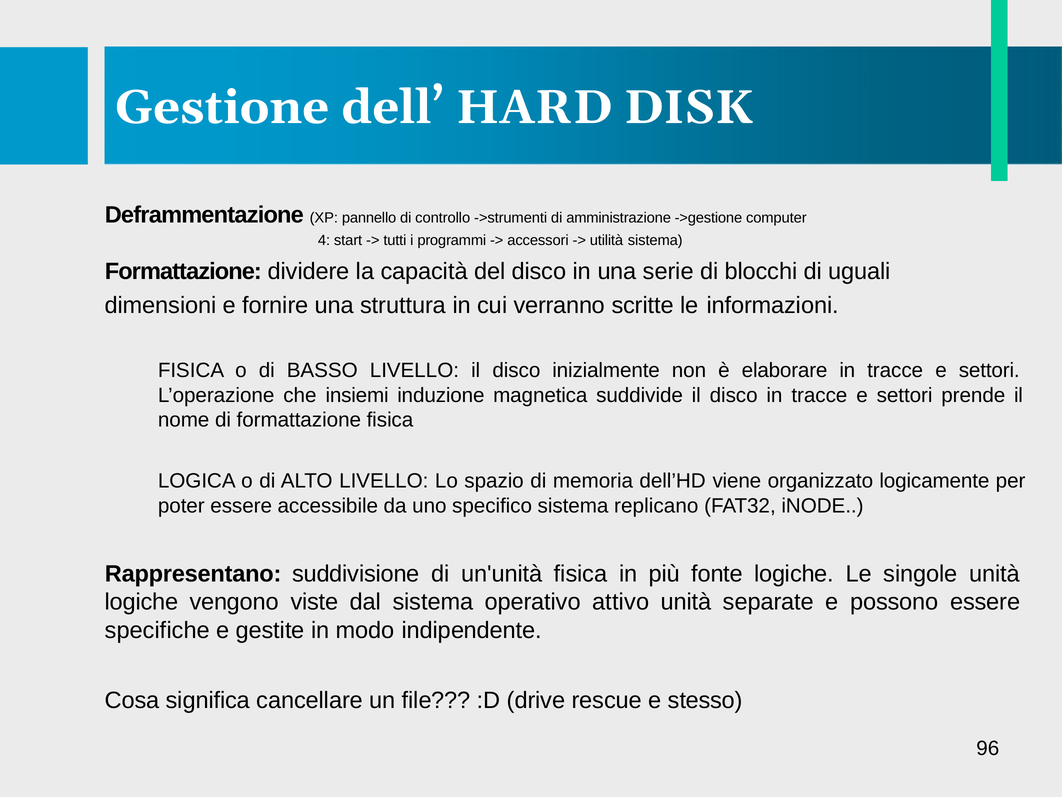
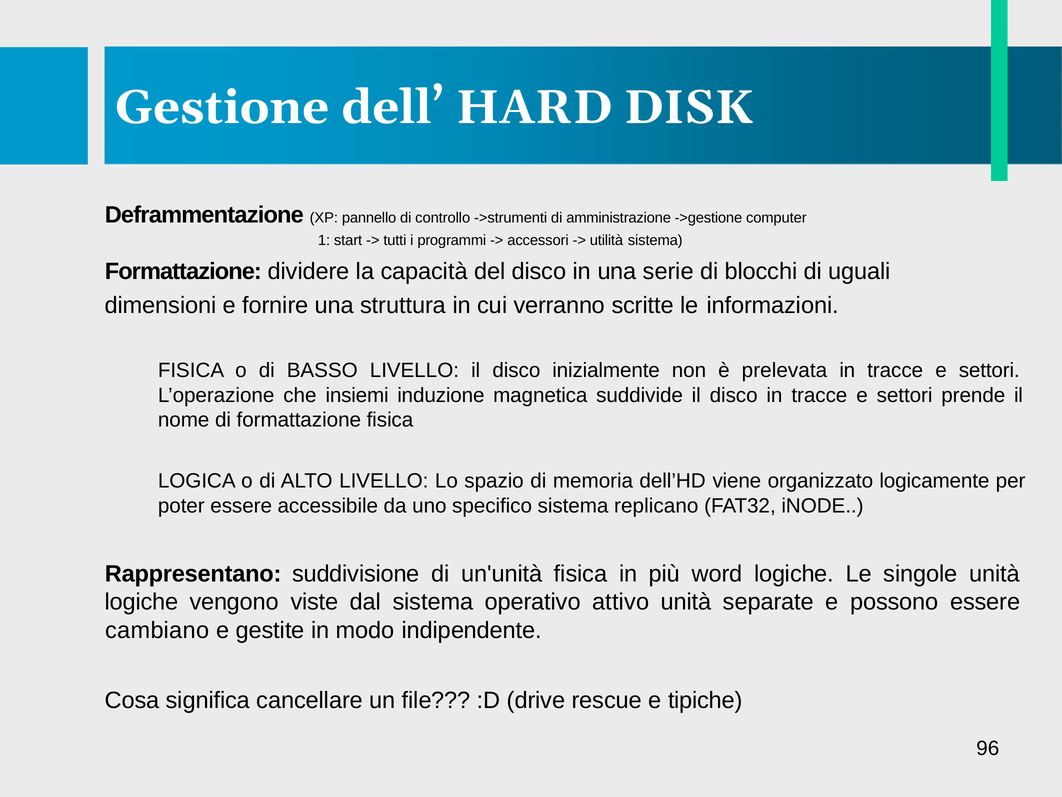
4: 4 -> 1 (324, 240)
elaborare: elaborare -> prelevata (784, 370)
fonte: fonte -> word (717, 574)
specifiche: specifiche -> cambiano (157, 630)
stesso: stesso -> tipiche (705, 700)
